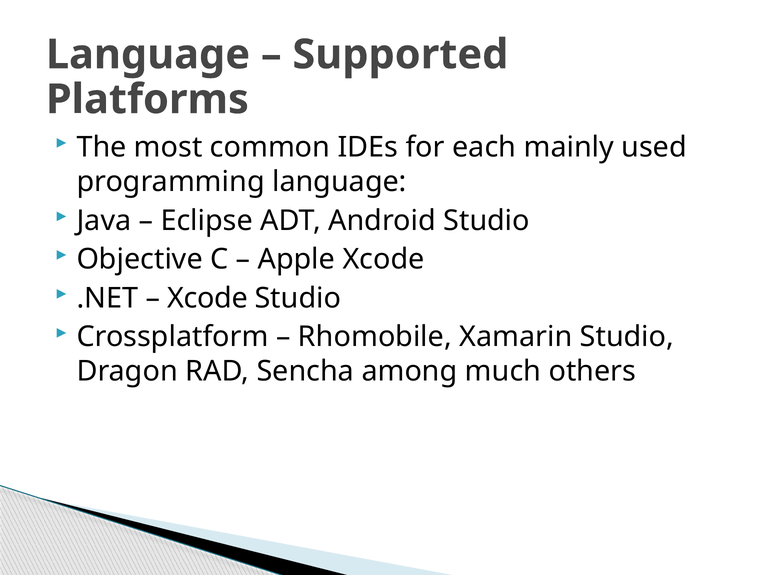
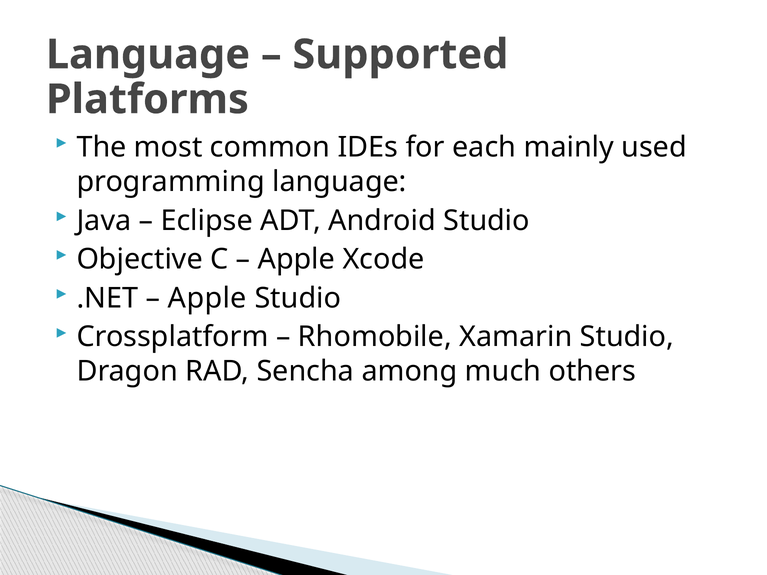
Xcode: Xcode -> Apple (207, 298)
